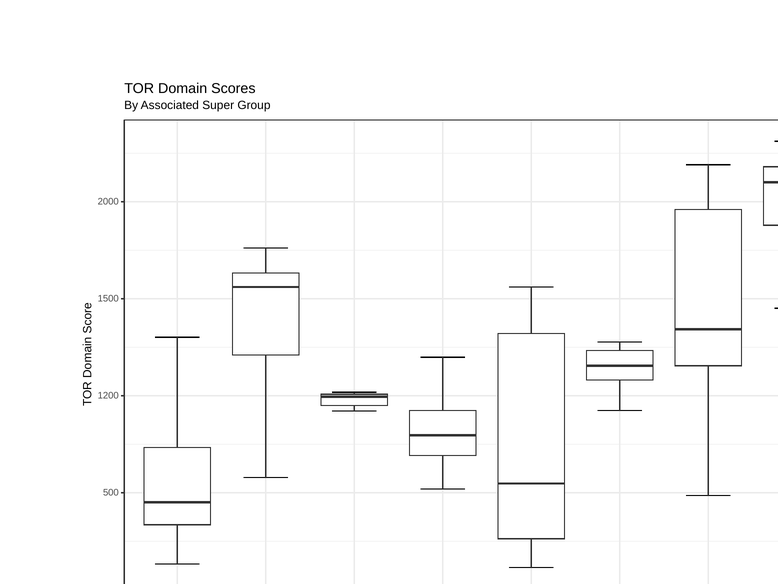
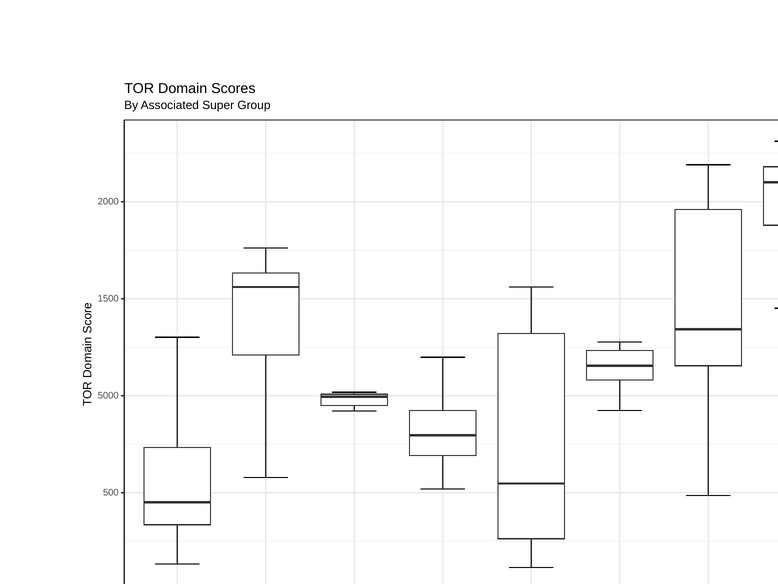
1200: 1200 -> 5000 (108, 395)
